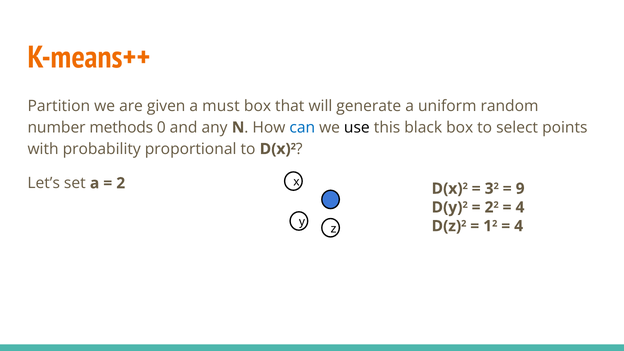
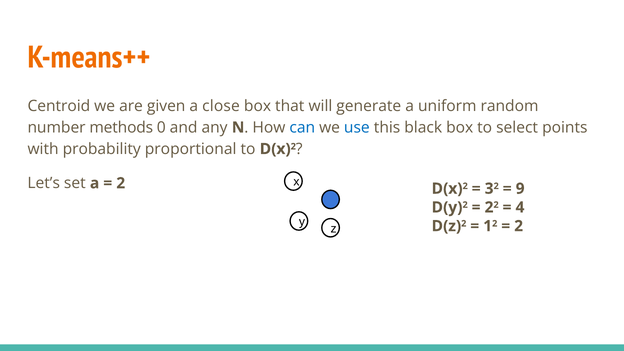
Partition: Partition -> Centroid (59, 106)
must: must -> close (221, 106)
use colour: black -> blue (357, 127)
4: 4 -> 2 (519, 226)
